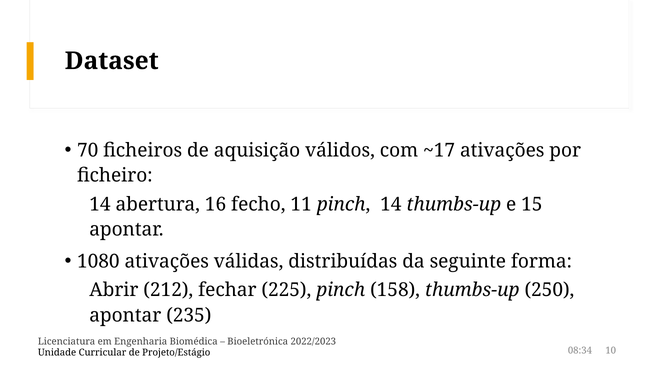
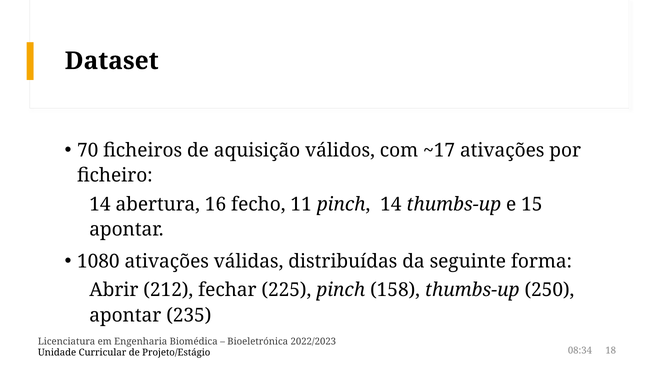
10: 10 -> 18 (611, 351)
